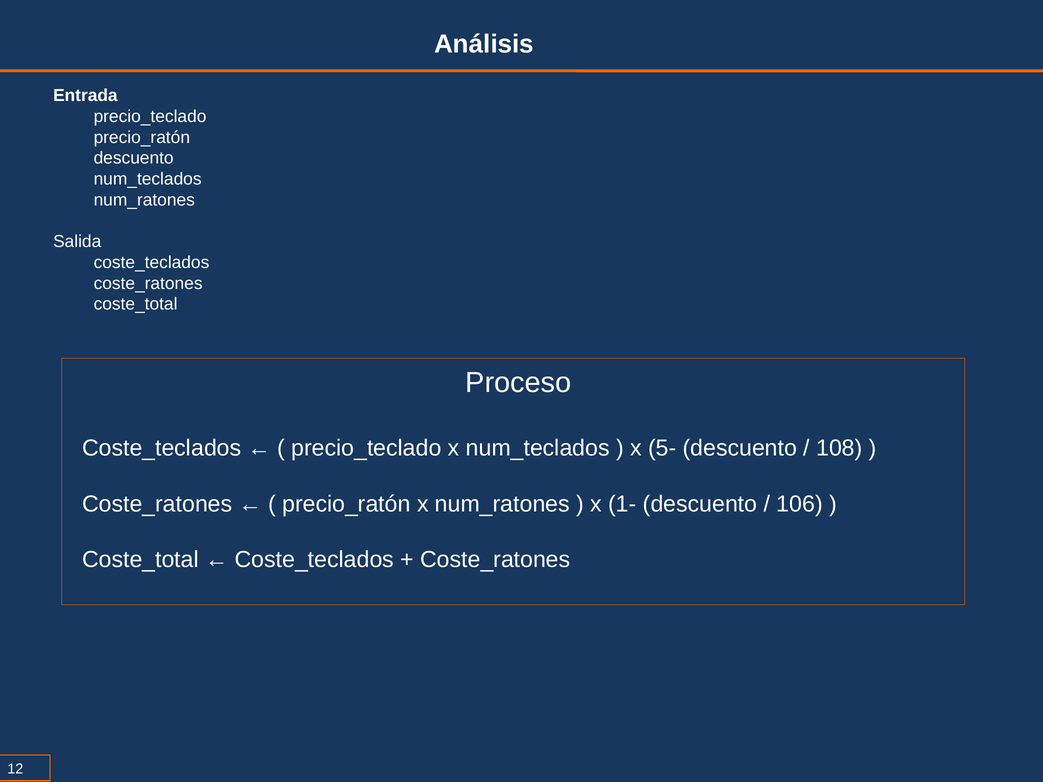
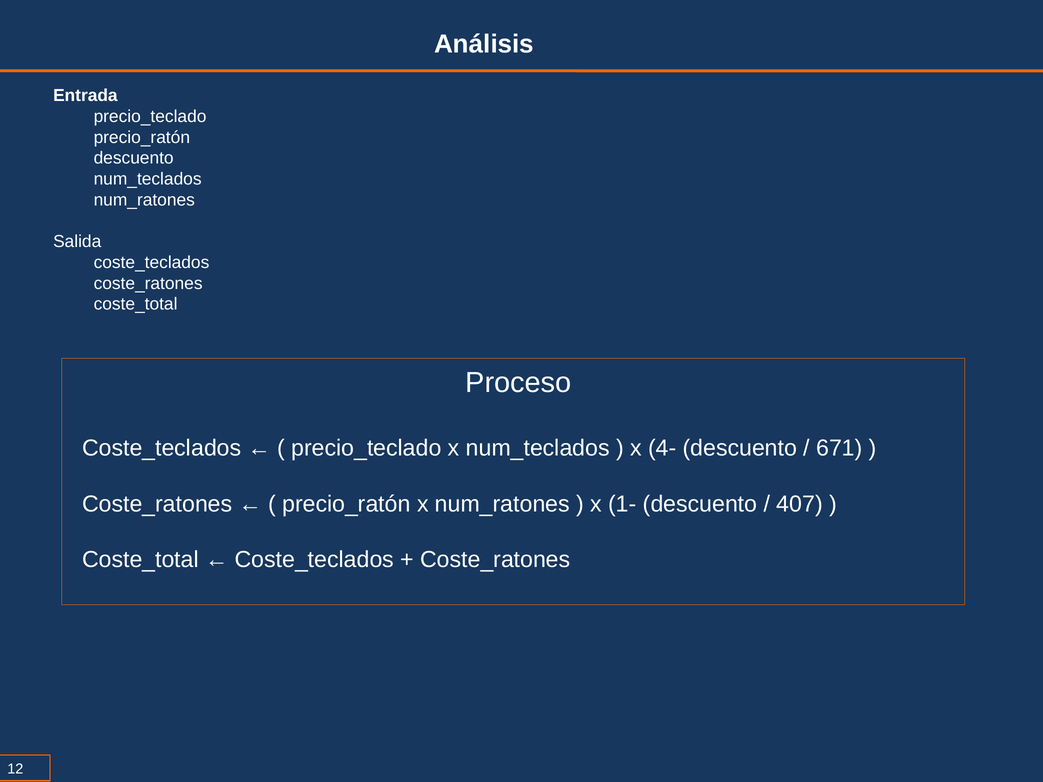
5-: 5- -> 4- (662, 448)
108: 108 -> 671 (839, 448)
106: 106 -> 407 (800, 504)
